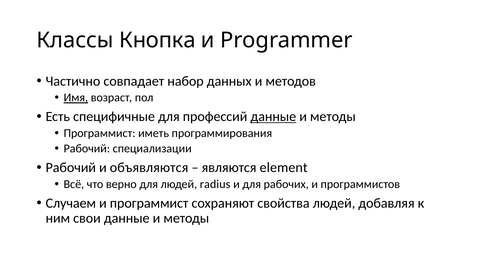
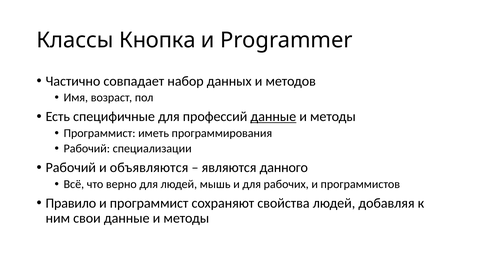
Имя underline: present -> none (76, 98)
element: element -> данного (284, 168)
radius: radius -> мышь (215, 184)
Случаем: Случаем -> Правило (71, 203)
